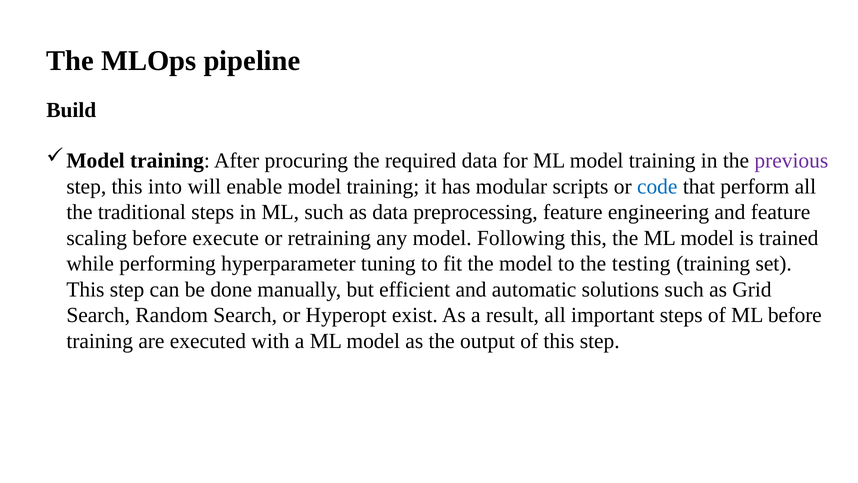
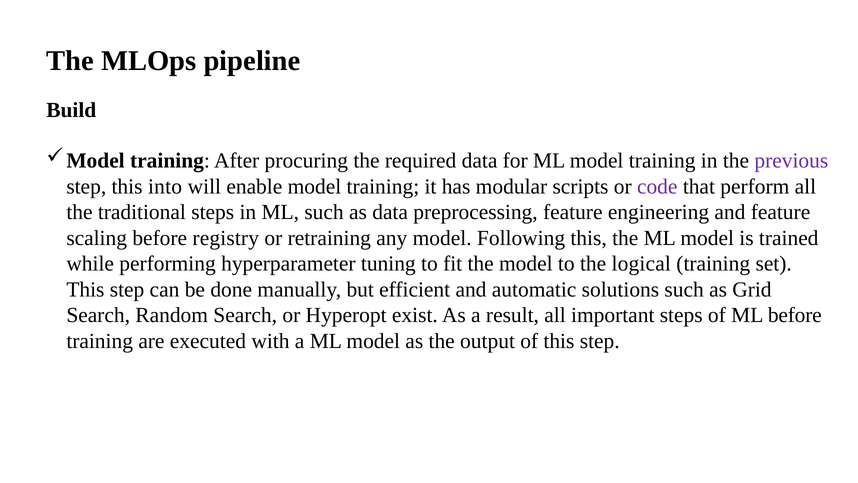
code colour: blue -> purple (657, 186)
execute: execute -> registry (226, 238)
testing: testing -> logical (641, 263)
